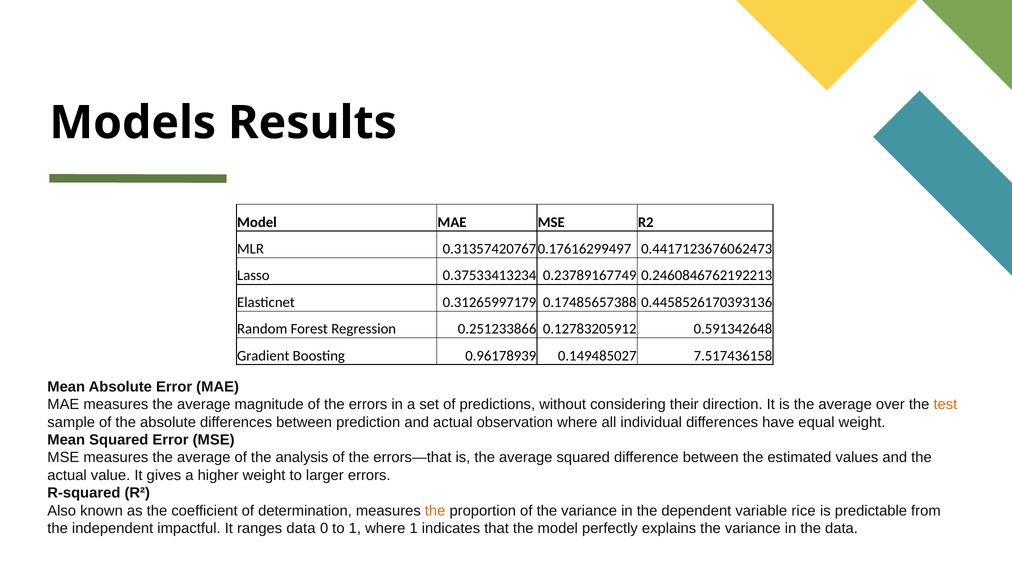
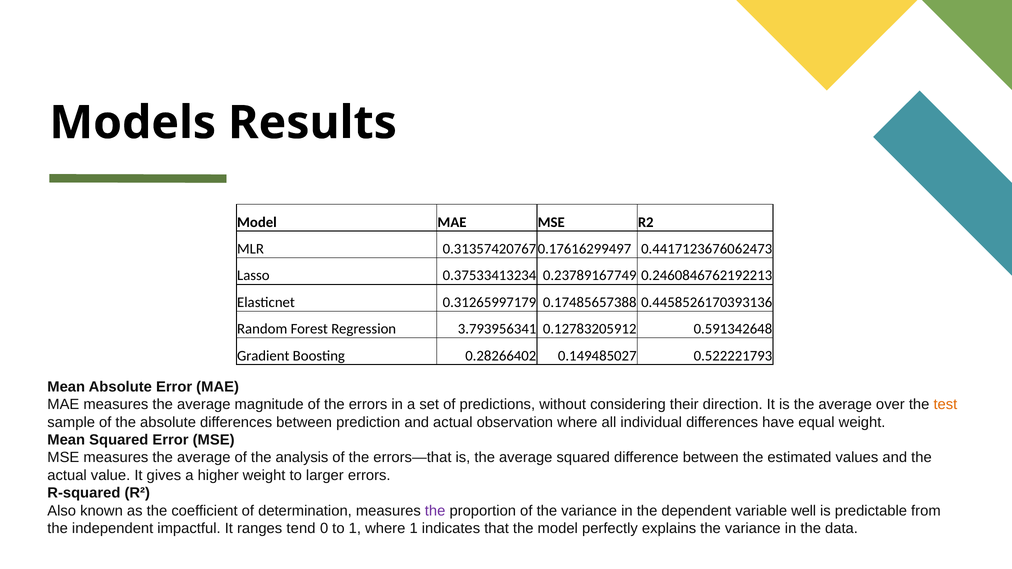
0.251233866: 0.251233866 -> 3.793956341 (497, 329)
0.96178939: 0.96178939 -> 0.28266402 (501, 356)
7.517436158: 7.517436158 -> 0.522221793 (733, 356)
the colour: orange -> purple (435, 511)
rice: rice -> well (804, 511)
ranges data: data -> tend (301, 529)
